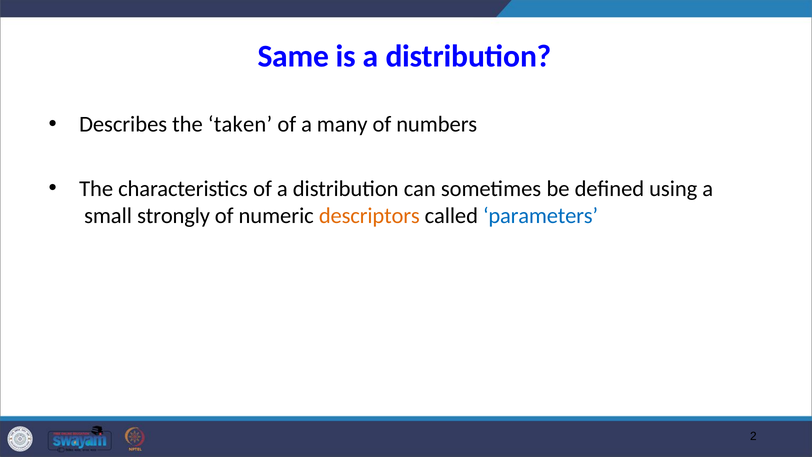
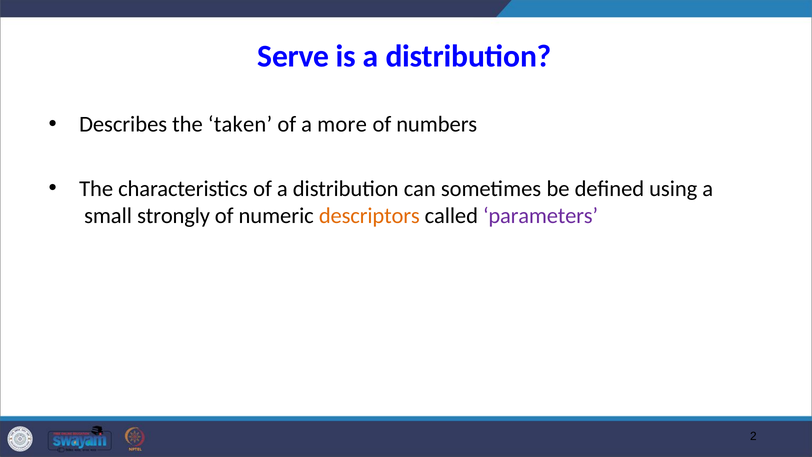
Same: Same -> Serve (293, 56)
many: many -> more (342, 124)
parameters colour: blue -> purple (541, 216)
